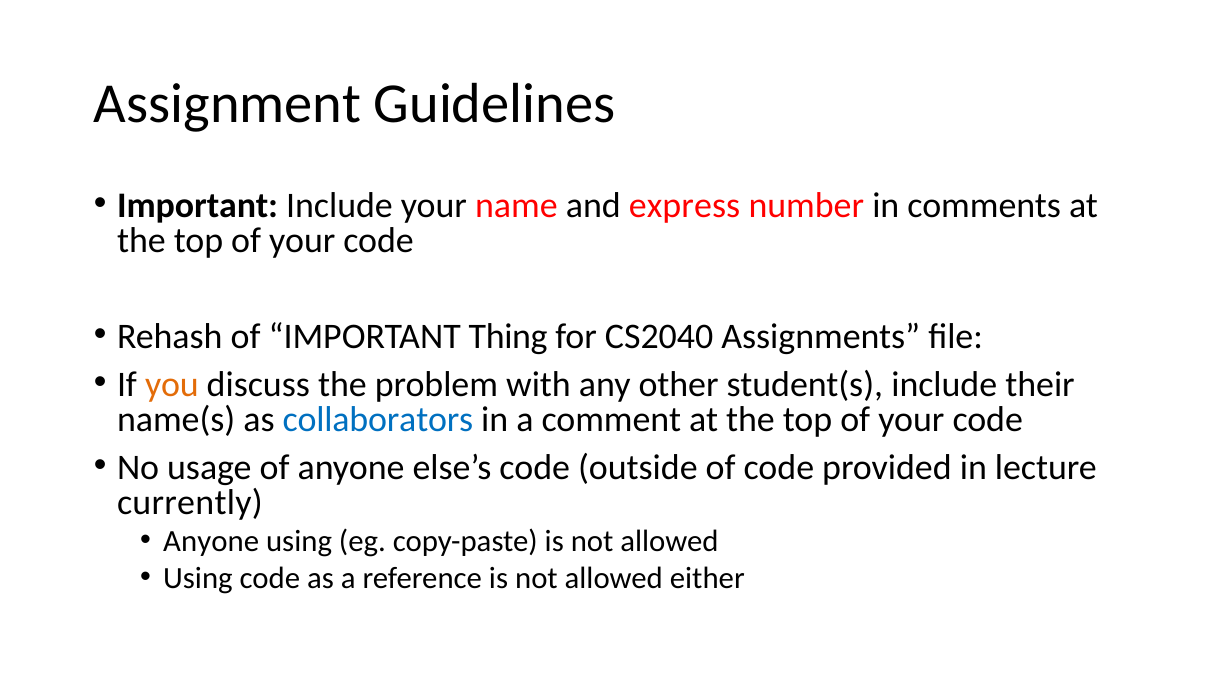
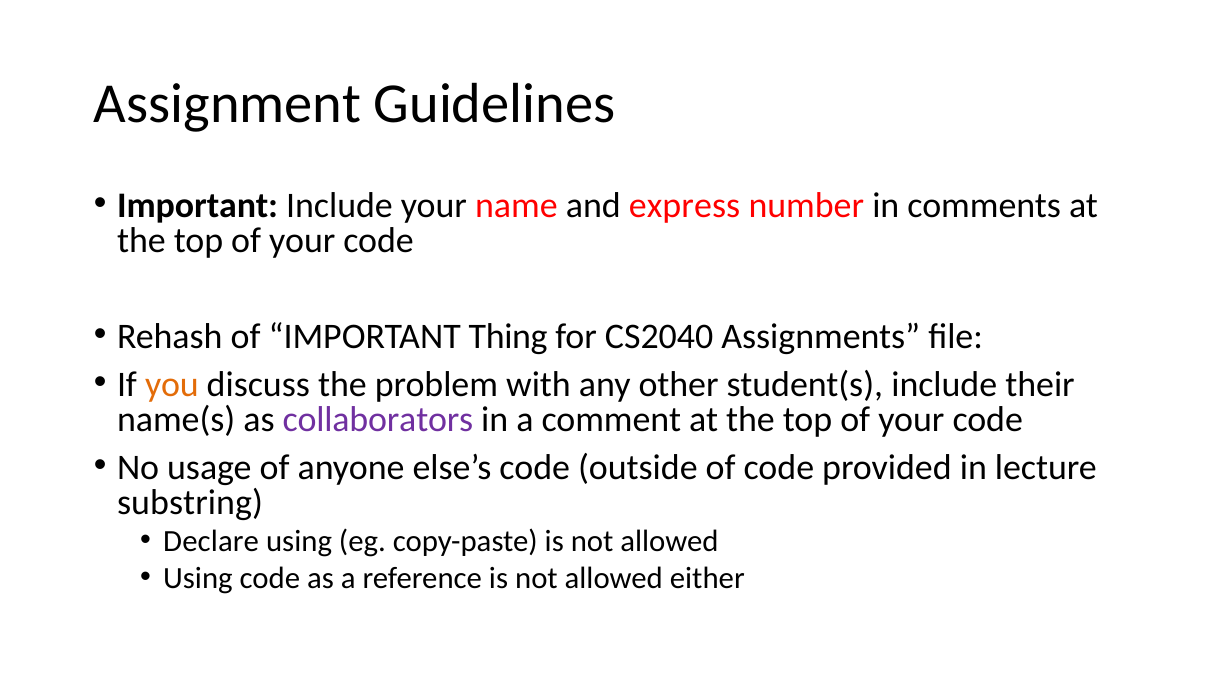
collaborators colour: blue -> purple (378, 420)
currently: currently -> substring (190, 503)
Anyone: Anyone -> Declare (211, 542)
